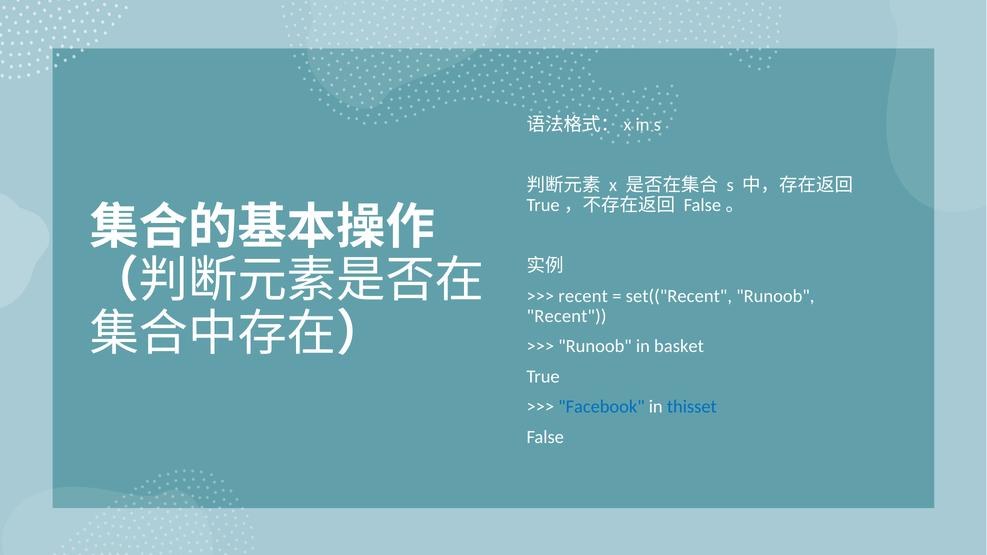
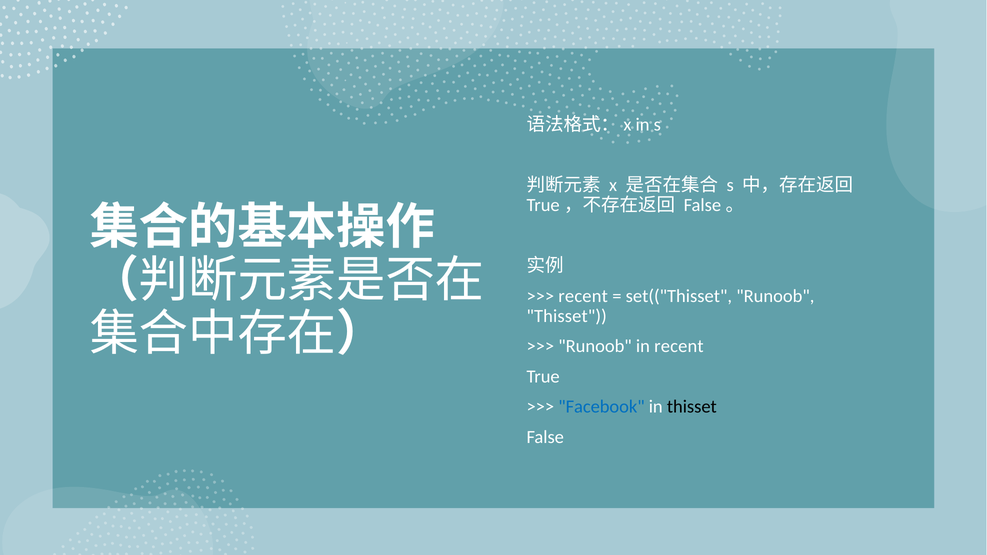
set(("Recent: set(("Recent -> set(("Thisset (679, 296)
Recent: Recent -> Thisset (567, 316)
in basket: basket -> recent (679, 346)
thisset colour: blue -> black (692, 407)
